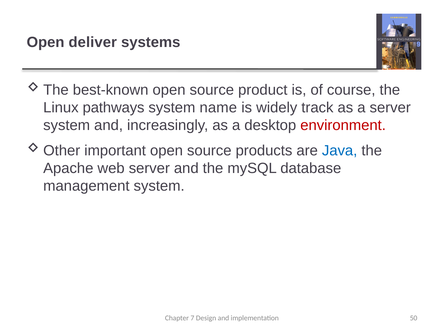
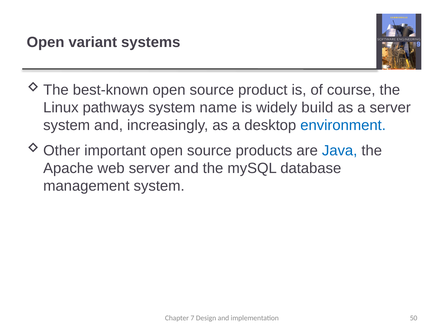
deliver: deliver -> variant (93, 42)
track: track -> build (317, 108)
environment colour: red -> blue (343, 125)
